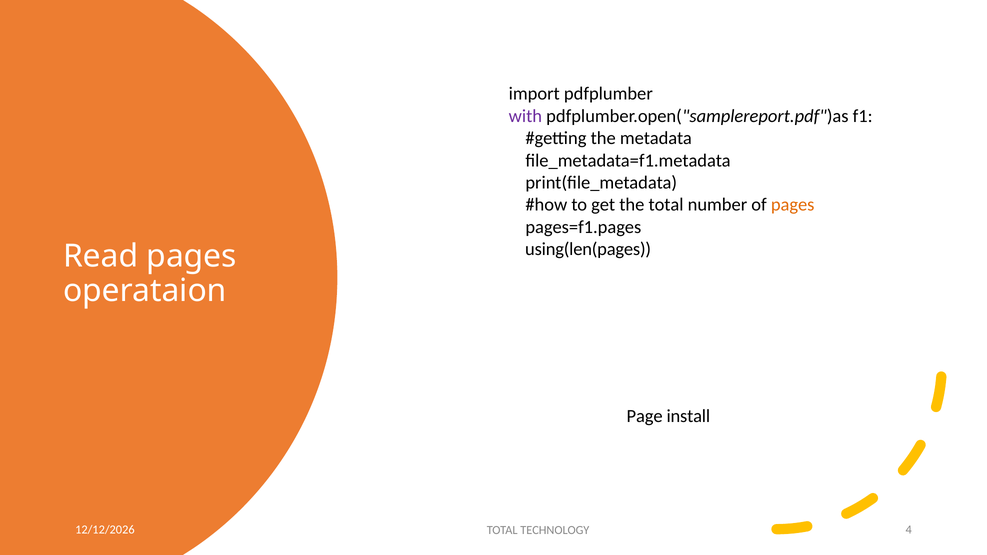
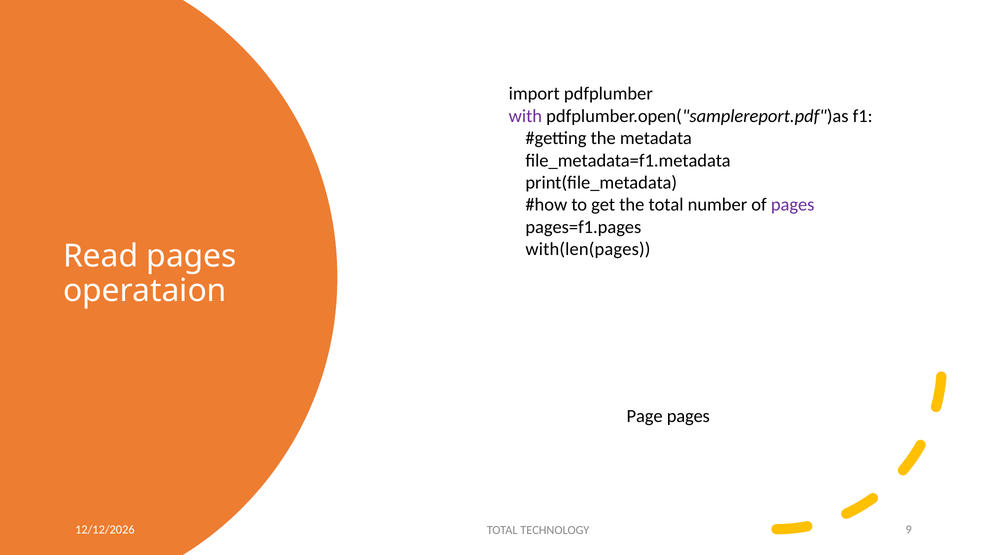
pages colour: orange -> purple (793, 205)
using(len(pages: using(len(pages -> with(len(pages (588, 249)
Page install: install -> pages (688, 416)
4: 4 -> 9 (909, 530)
